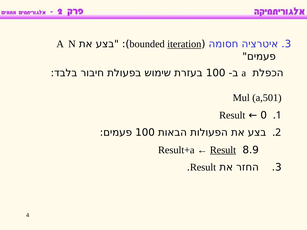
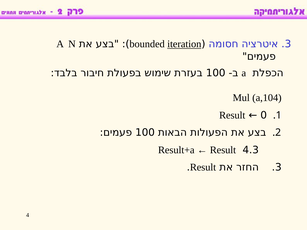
a,501: a,501 -> a,104 (267, 98)
Result underline: present -> none (223, 150)
8.9: 8.9 -> 4.3 (251, 150)
